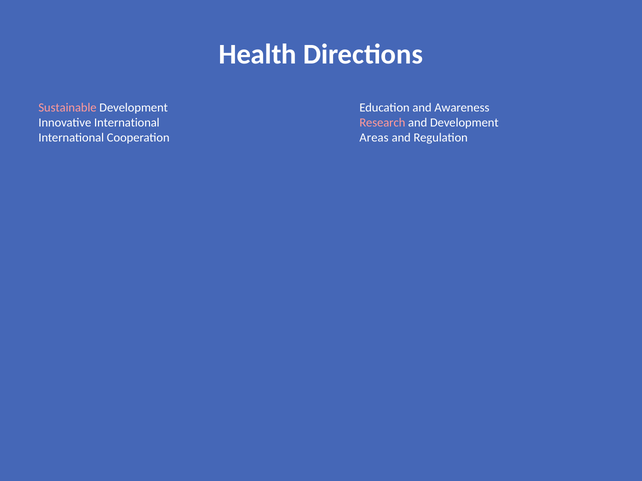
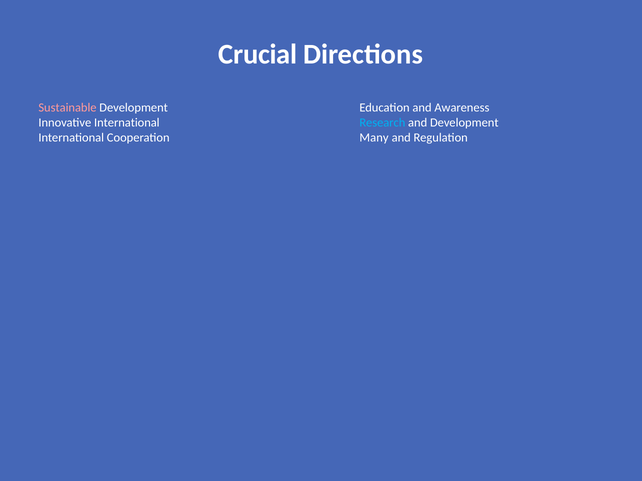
Health: Health -> Crucial (258, 54)
Research colour: pink -> light blue (382, 123)
Areas: Areas -> Many (374, 138)
